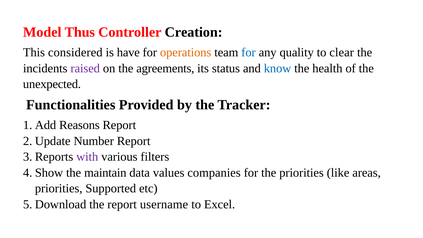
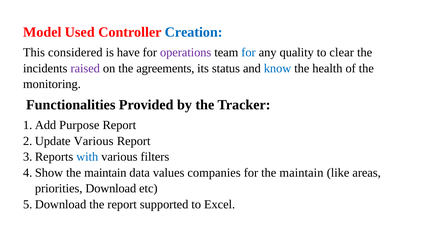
Thus: Thus -> Used (80, 32)
Creation colour: black -> blue (194, 32)
operations colour: orange -> purple (186, 52)
unexpected: unexpected -> monitoring (52, 84)
Reasons: Reasons -> Purpose (79, 125)
Number: Number -> Various (94, 141)
with colour: purple -> blue (87, 157)
for the priorities: priorities -> maintain (301, 173)
Supported: Supported -> Download (111, 189)
username: username -> supported (164, 204)
